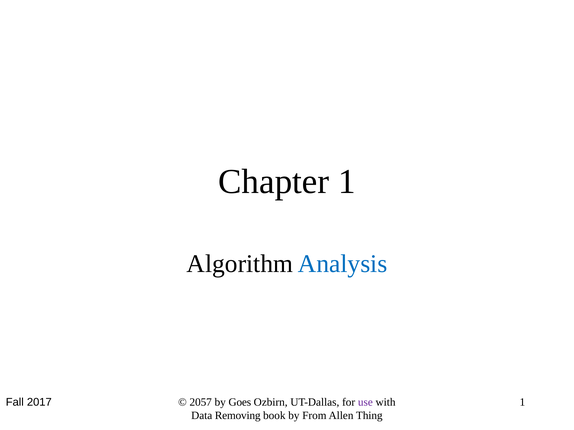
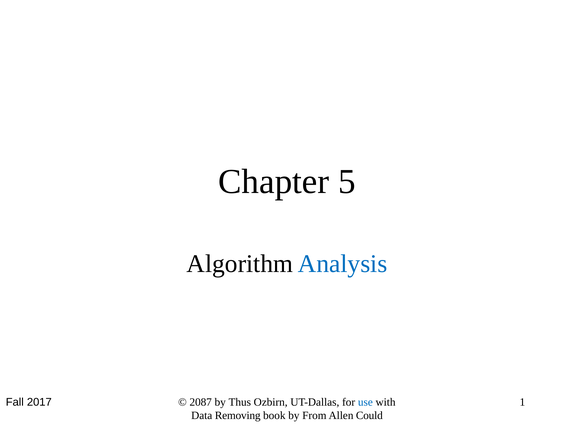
Chapter 1: 1 -> 5 (347, 182)
2057: 2057 -> 2087 (201, 403)
Goes: Goes -> Thus (240, 403)
use colour: purple -> blue (365, 403)
Thing: Thing -> Could (369, 416)
